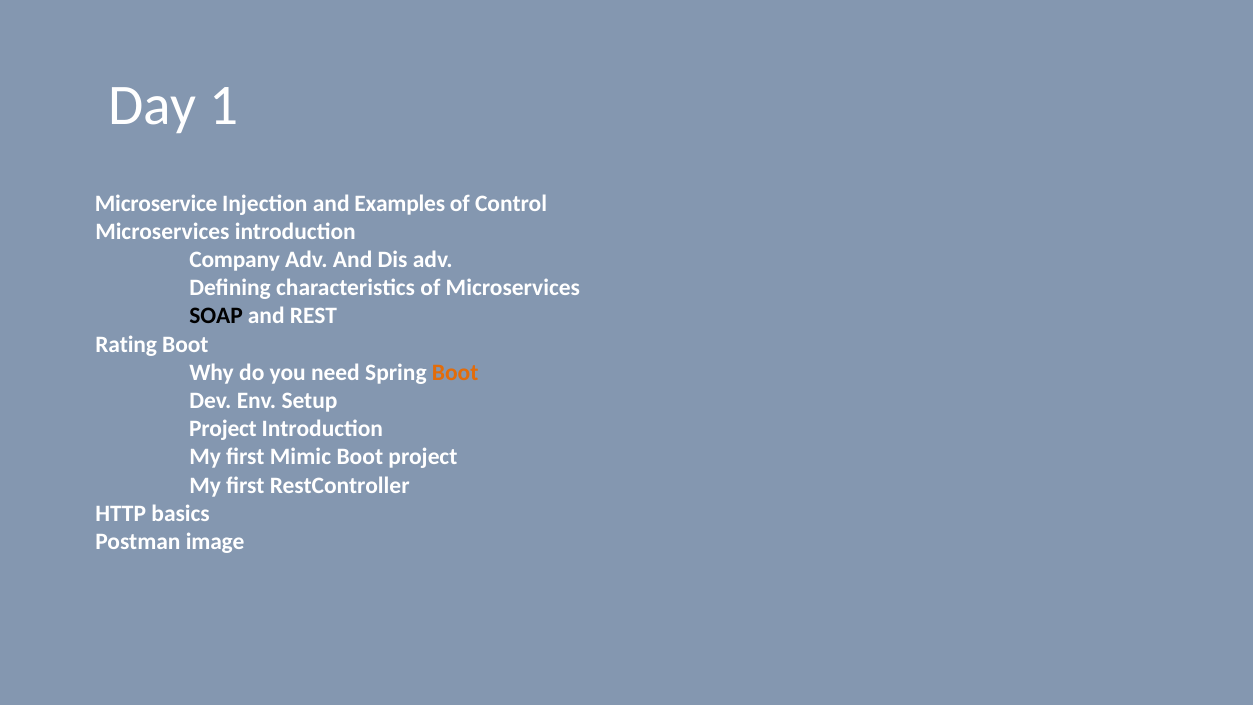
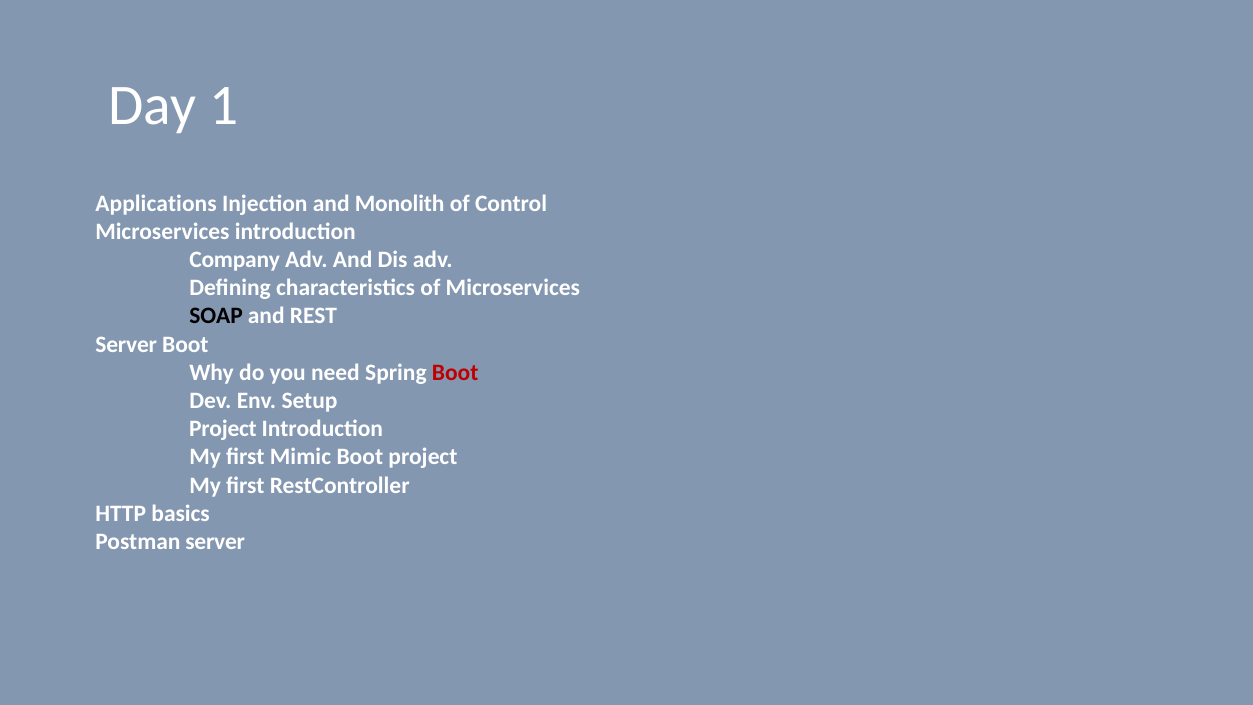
Microservice: Microservice -> Applications (156, 203)
Examples: Examples -> Monolith (400, 203)
Rating: Rating -> Server (126, 344)
Boot colour: orange -> red (455, 372)
Postman image: image -> server (215, 542)
